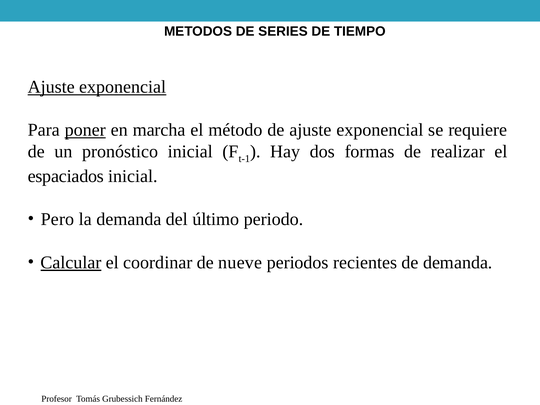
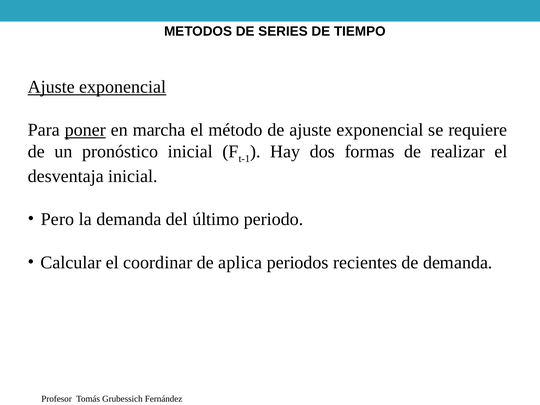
espaciados: espaciados -> desventaja (66, 176)
Calcular underline: present -> none (71, 263)
nueve: nueve -> aplica (240, 263)
